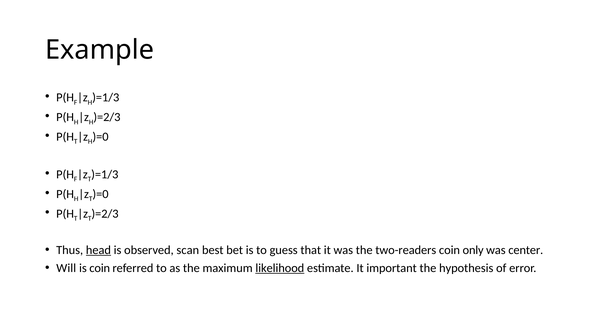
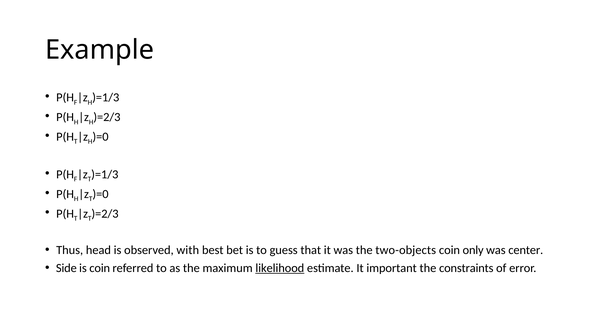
head underline: present -> none (98, 250)
scan: scan -> with (188, 250)
two-readers: two-readers -> two-objects (406, 250)
Will: Will -> Side (66, 268)
hypothesis: hypothesis -> constraints (466, 268)
